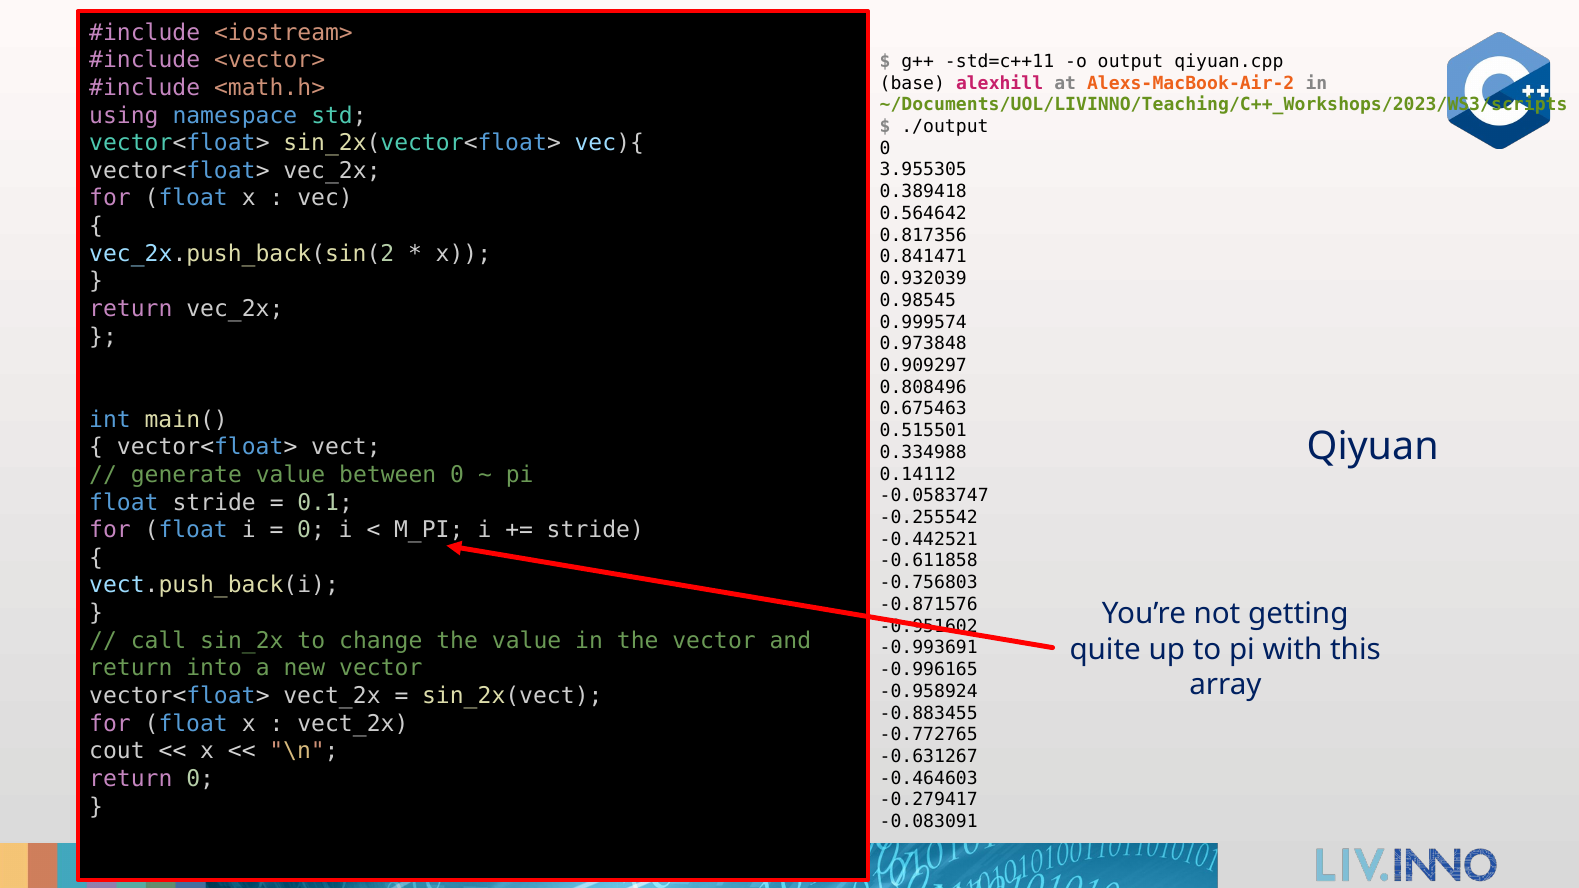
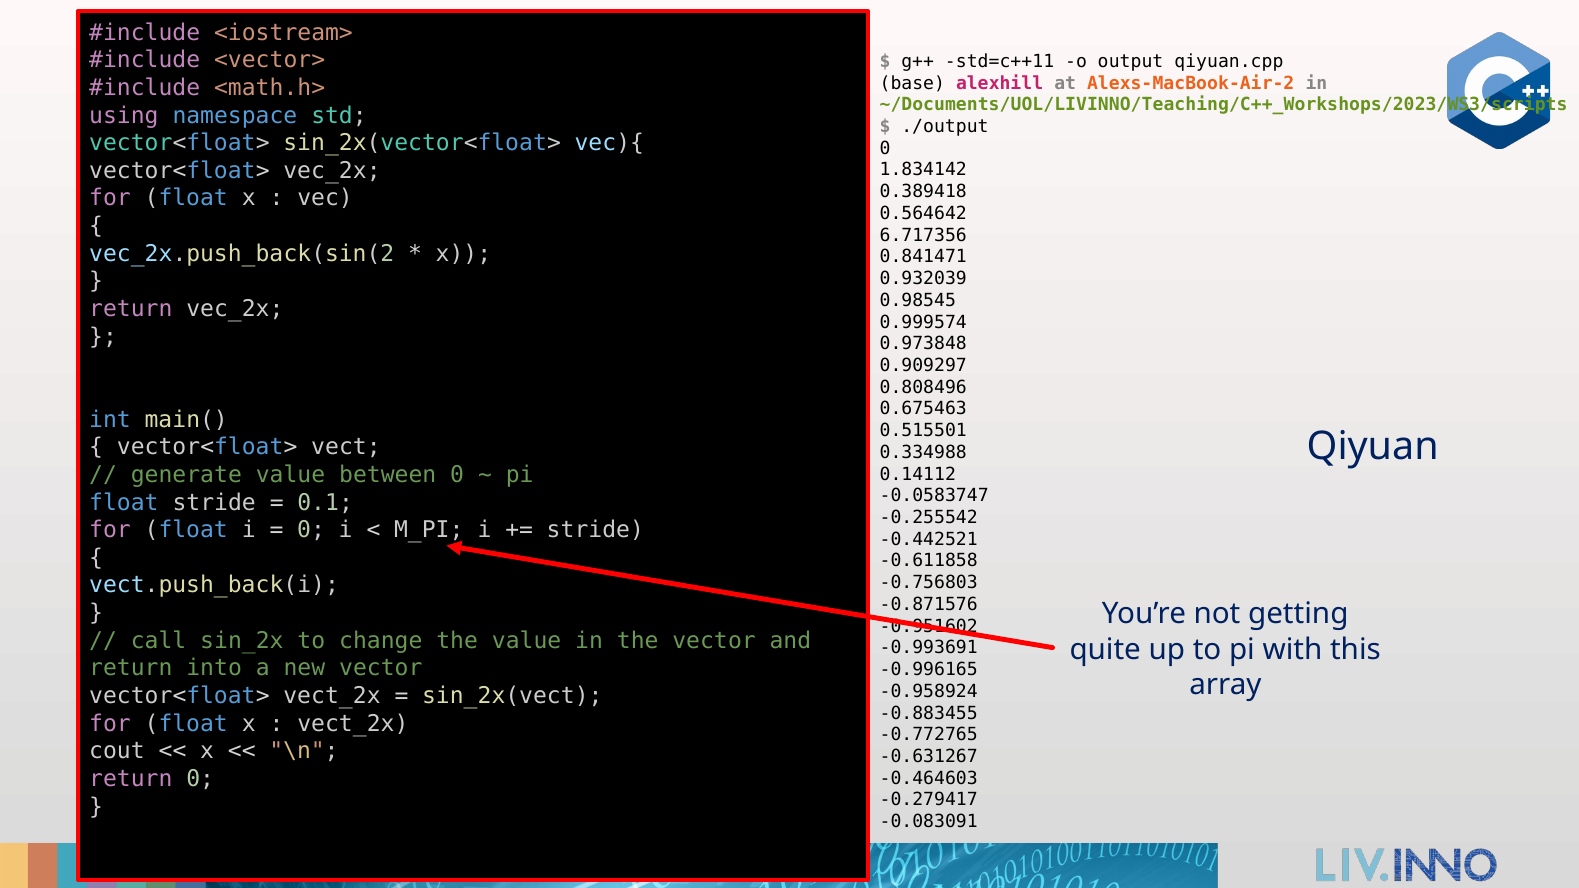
3.955305: 3.955305 -> 1.834142 (923, 170)
0.817356: 0.817356 -> 6.717356 (923, 235)
